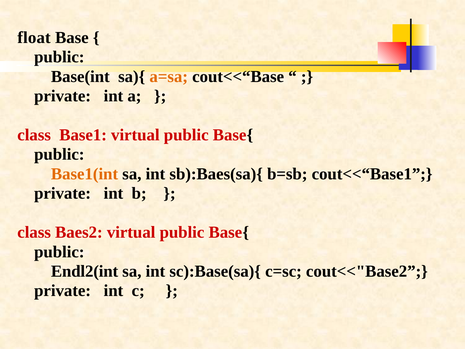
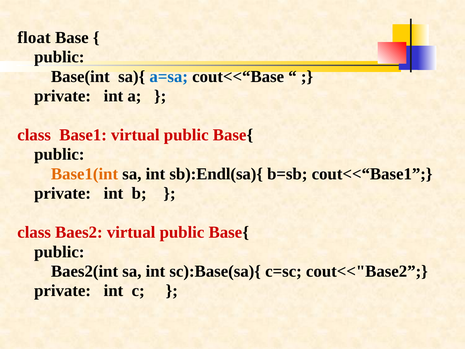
a=sa colour: orange -> blue (169, 76)
sb):Baes(sa){: sb):Baes(sa){ -> sb):Endl(sa){ (216, 174)
Endl2(int: Endl2(int -> Baes2(int (85, 271)
